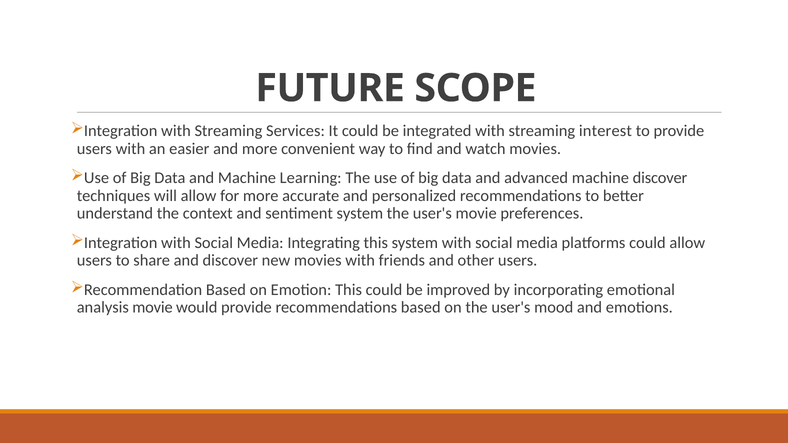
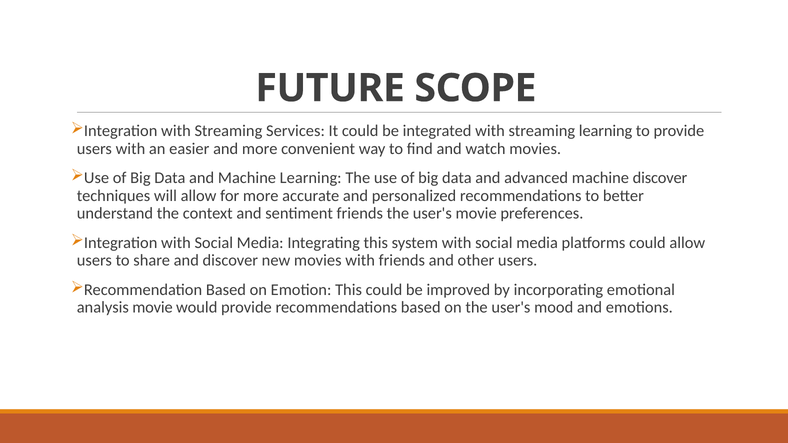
streaming interest: interest -> learning (606, 131)
sentiment system: system -> friends (360, 214)
